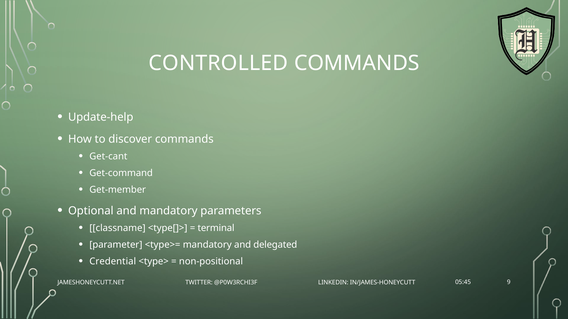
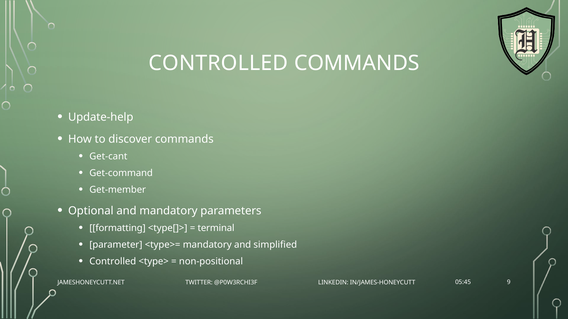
classname: classname -> formatting (118, 229)
delegated: delegated -> simplified (275, 245)
Credential: Credential -> Controlled (113, 262)
